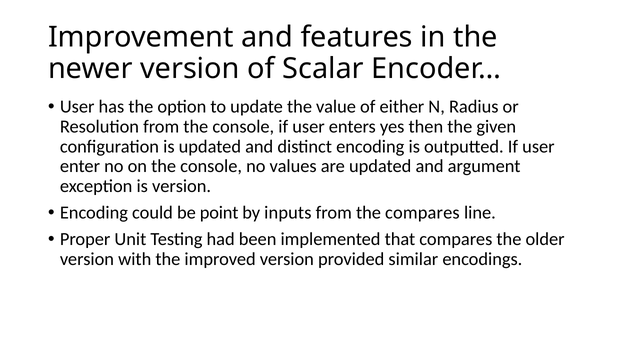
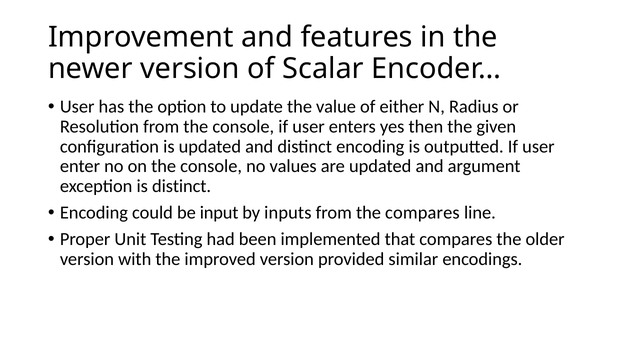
is version: version -> distinct (182, 186)
point: point -> input (219, 213)
